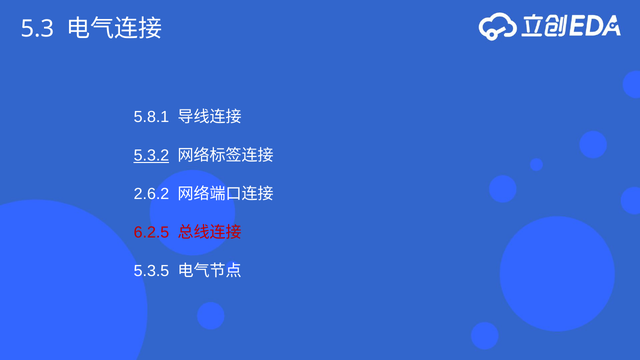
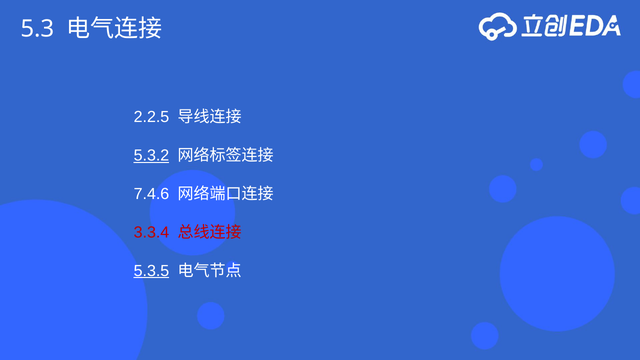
5.8.1: 5.8.1 -> 2.2.5 (151, 117)
2.6.2: 2.6.2 -> 7.4.6 (151, 194)
6.2.5: 6.2.5 -> 3.3.4 (151, 232)
5.3.5 underline: none -> present (151, 271)
